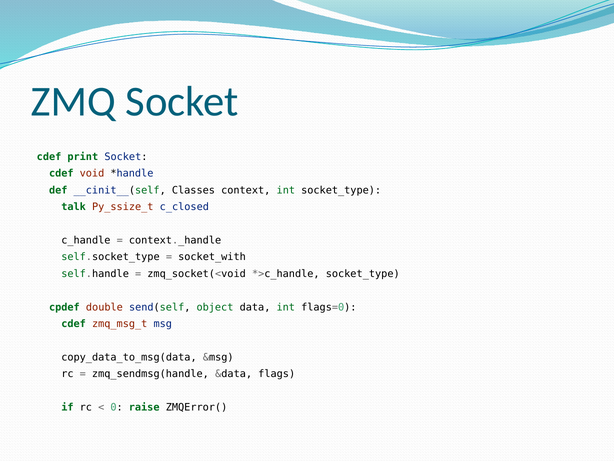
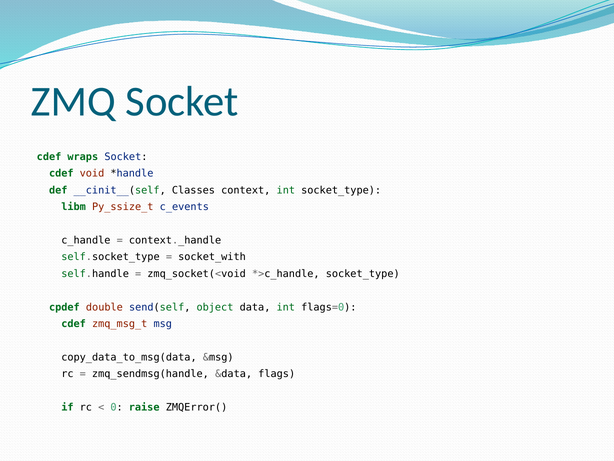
print: print -> wraps (83, 157)
talk: talk -> libm (74, 207)
c_closed: c_closed -> c_events (184, 207)
